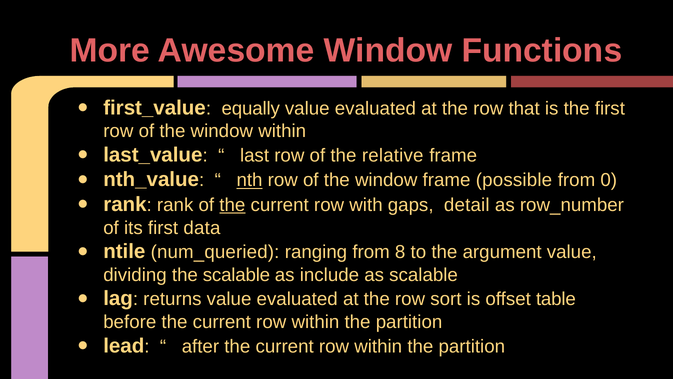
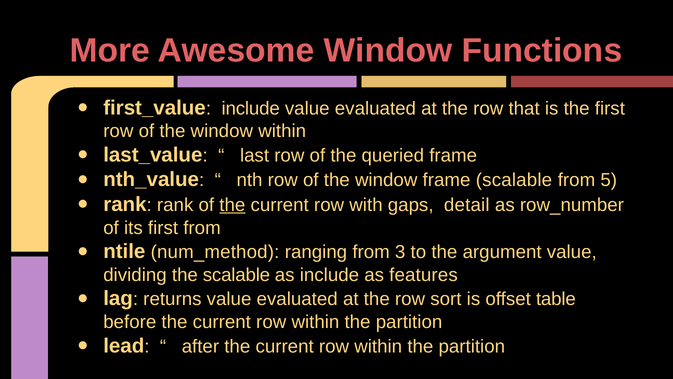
first_value equally: equally -> include (251, 108)
relative: relative -> queried (393, 155)
nth underline: present -> none (249, 180)
frame possible: possible -> scalable (514, 180)
0: 0 -> 5 (609, 180)
first data: data -> from (202, 228)
num_queried: num_queried -> num_method (215, 252)
8: 8 -> 3 (400, 252)
as scalable: scalable -> features (423, 275)
